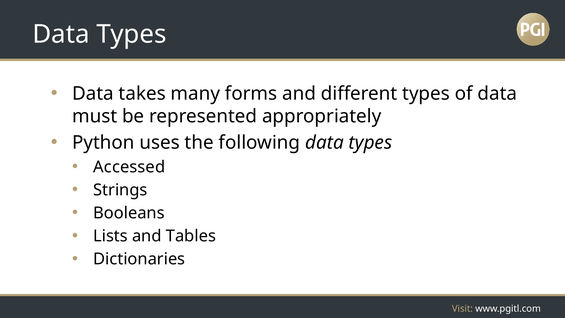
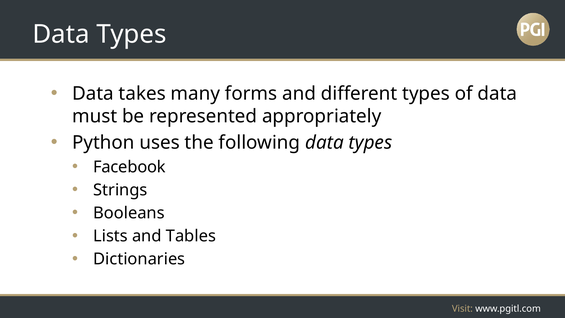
Accessed: Accessed -> Facebook (129, 167)
